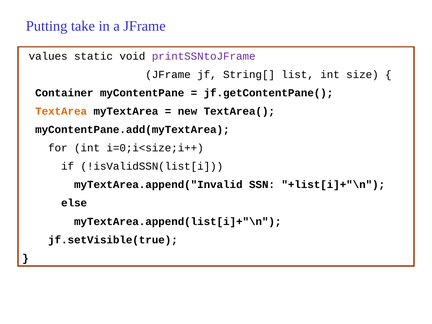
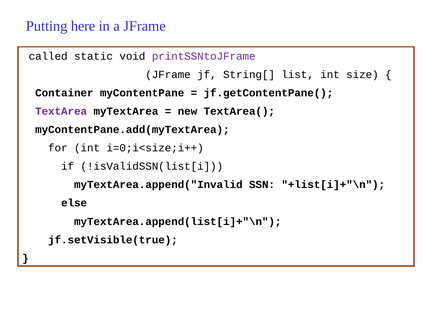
take: take -> here (83, 26)
values: values -> called (48, 56)
TextArea colour: orange -> purple (61, 111)
